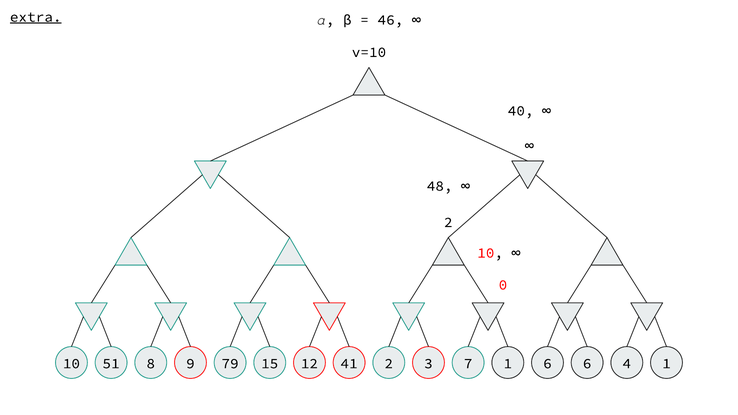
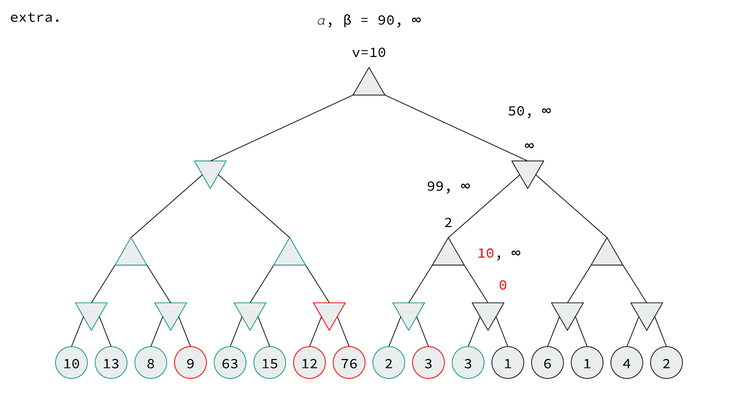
46: 46 -> 90 (390, 20)
extra underline: present -> none (36, 17)
40: 40 -> 50 (521, 111)
48: 48 -> 99 (440, 186)
51: 51 -> 13 (111, 364)
79: 79 -> 63 (230, 364)
41: 41 -> 76 (349, 364)
3 7: 7 -> 3 (468, 364)
6 6: 6 -> 1 (587, 364)
4 1: 1 -> 2 (666, 364)
